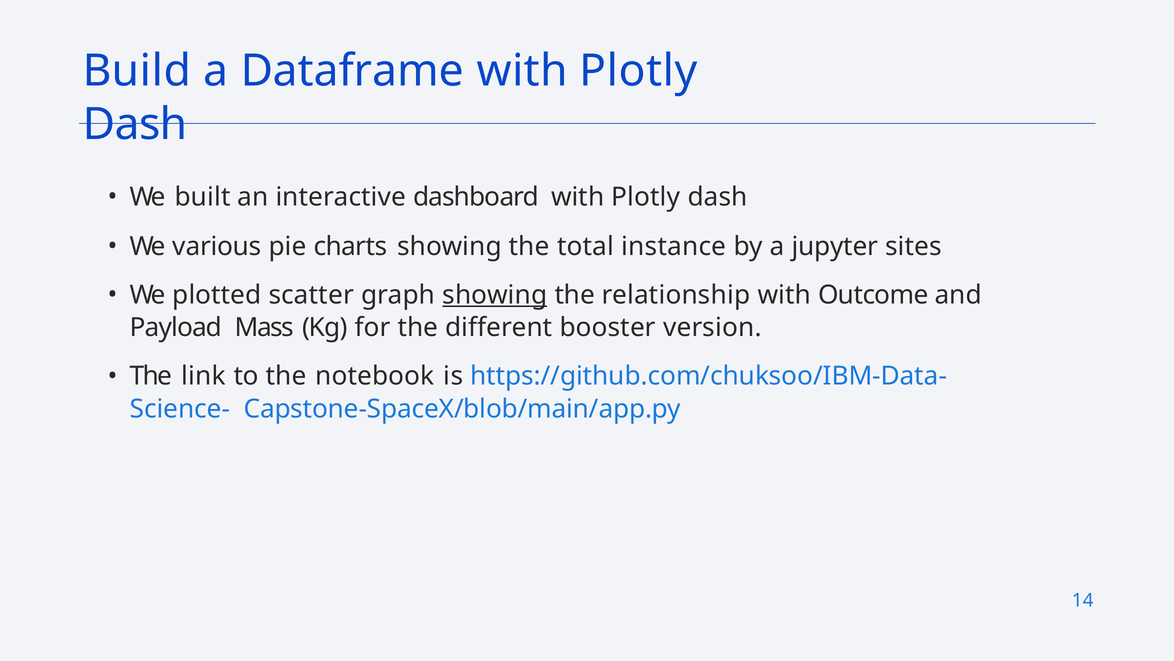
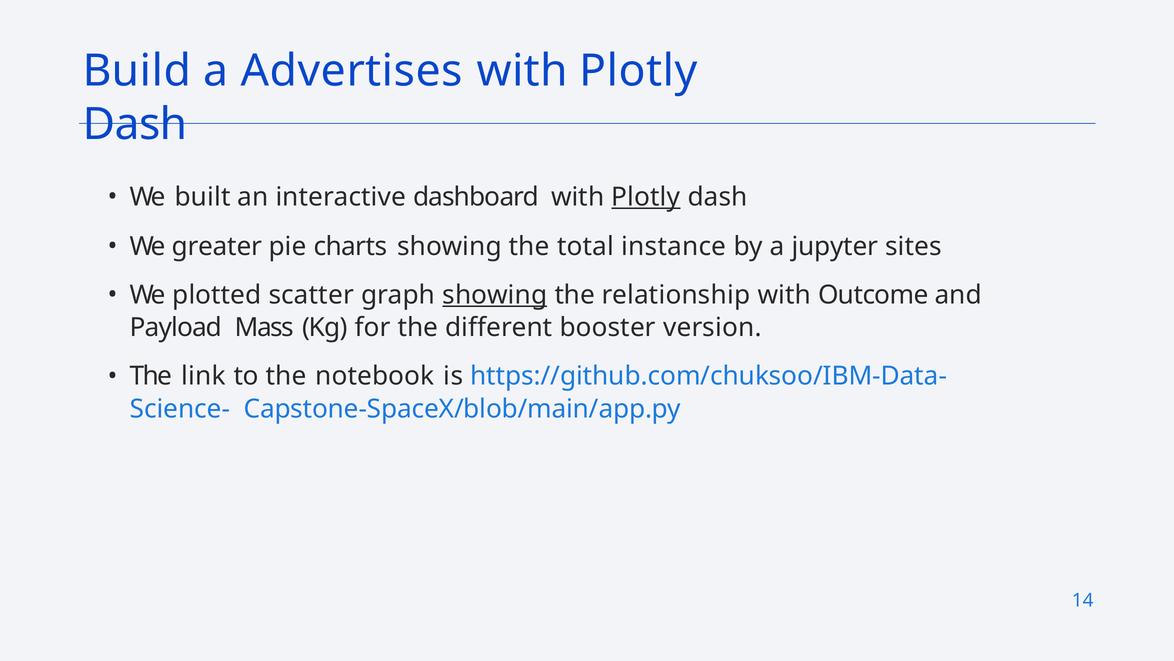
Dataframe: Dataframe -> Advertises (352, 71)
Plotly underline: none -> present (646, 197)
various: various -> greater (217, 246)
